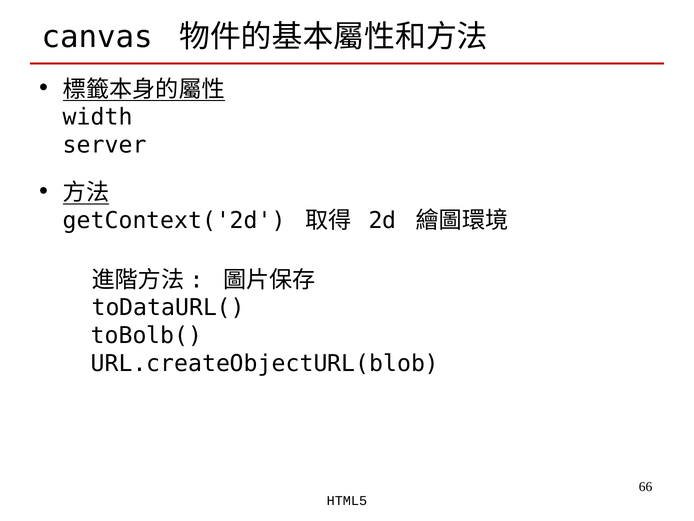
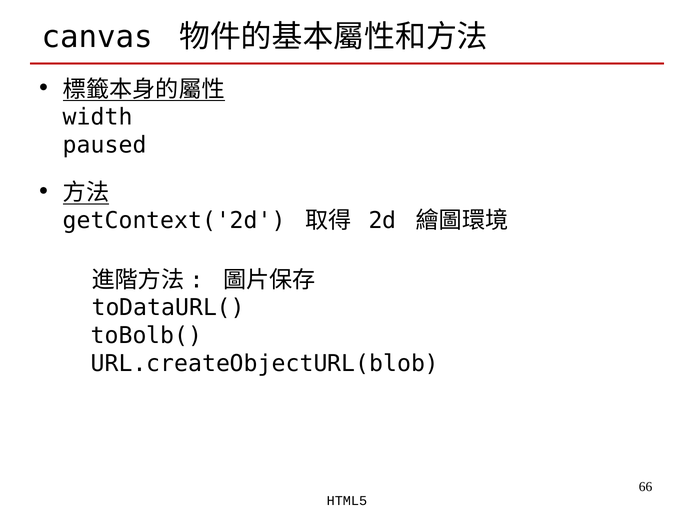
server: server -> paused (105, 145)
